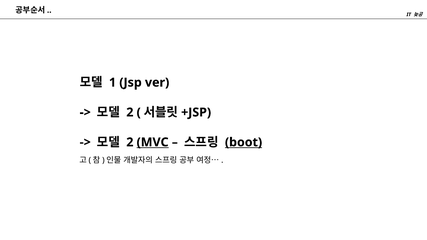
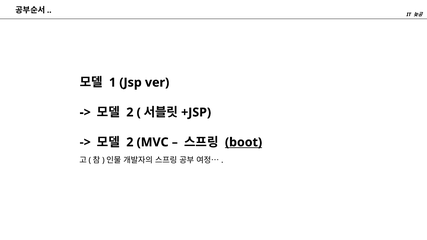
MVC underline: present -> none (153, 142)
